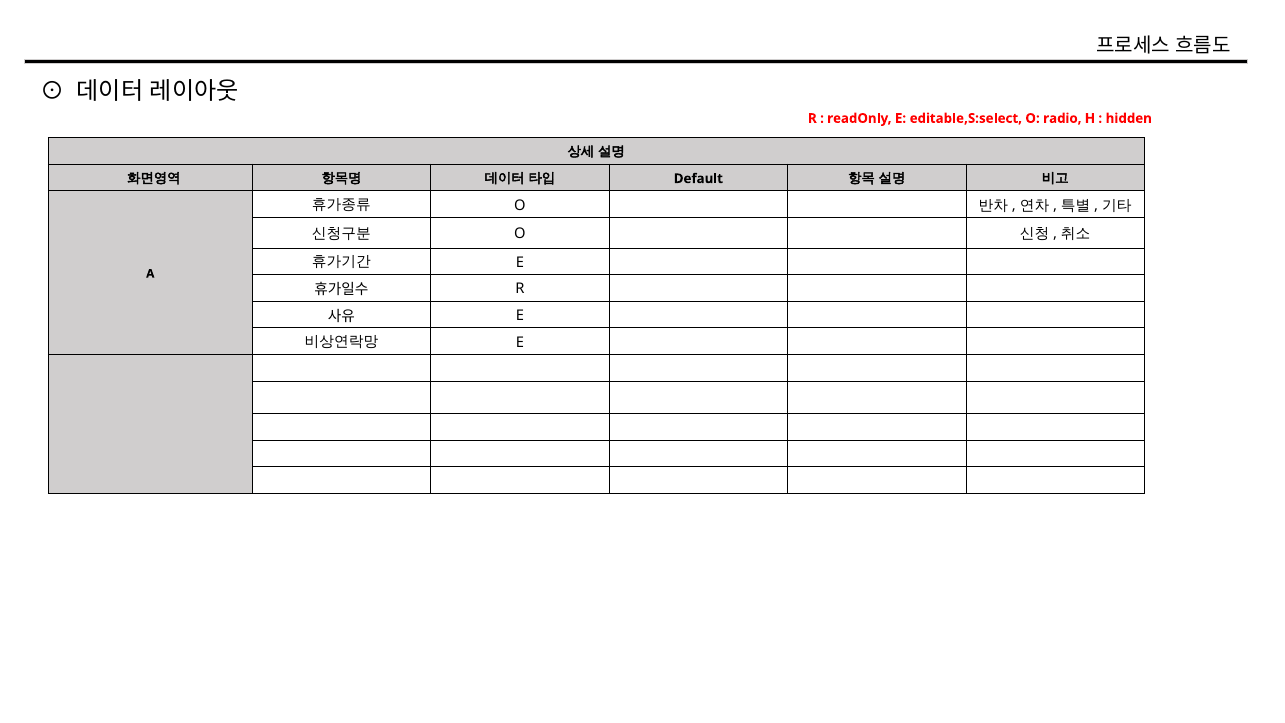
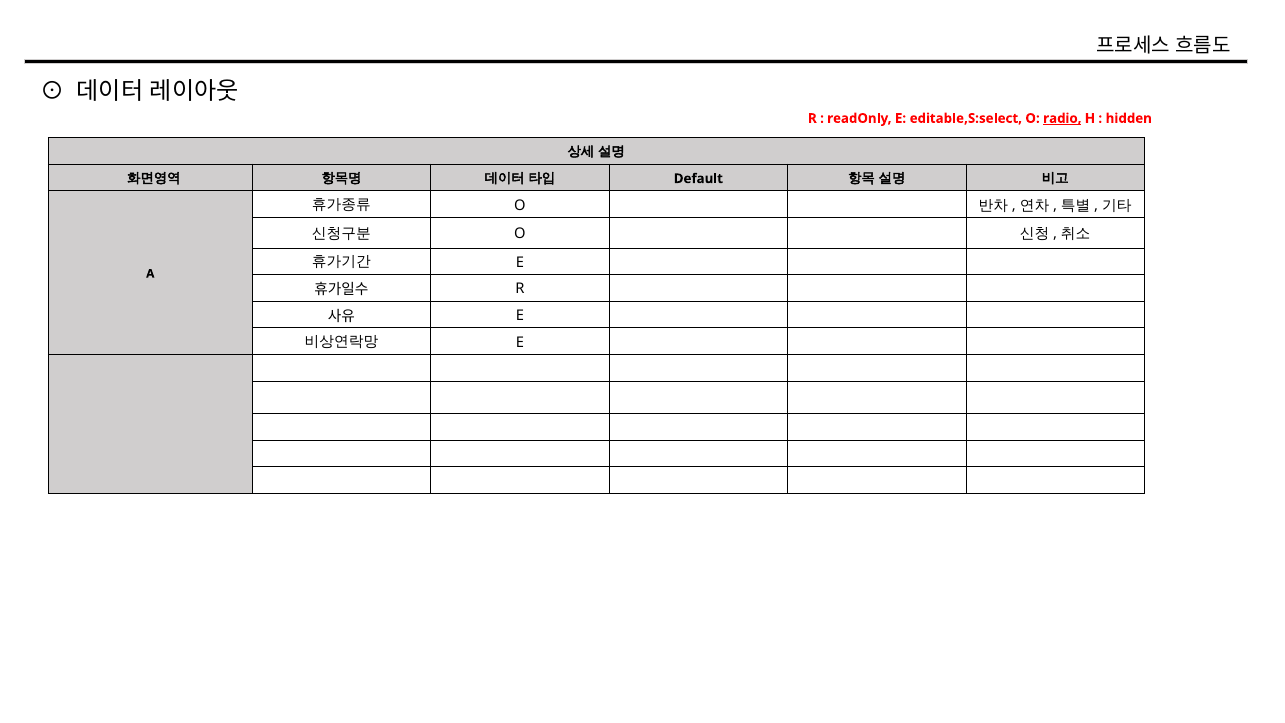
radio underline: none -> present (1062, 118)
